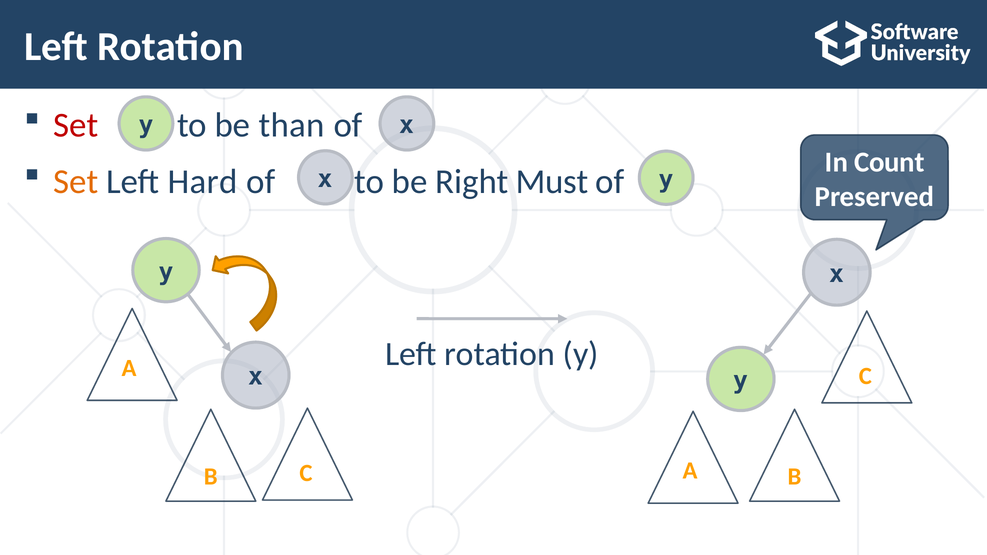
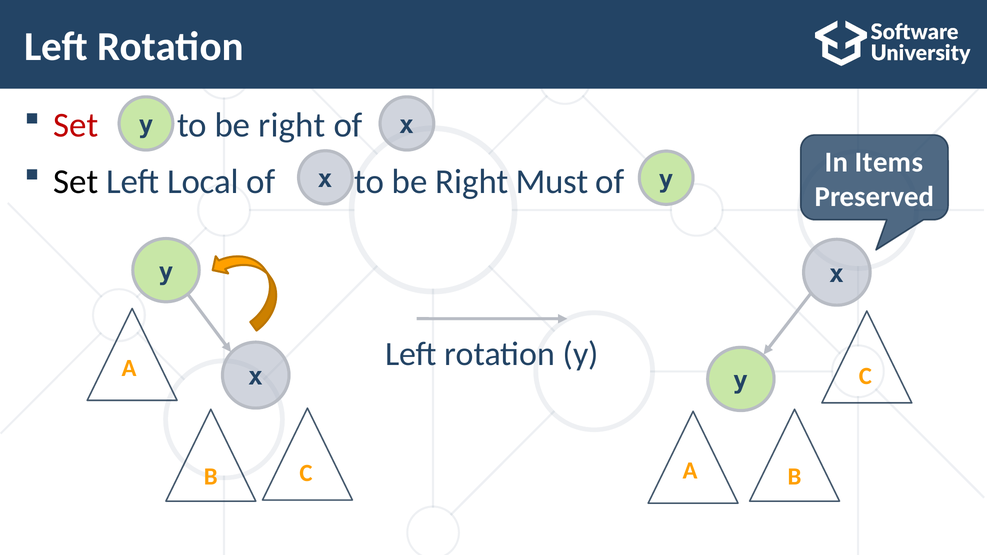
than: than -> right (292, 125)
Count: Count -> Items (889, 162)
Set colour: orange -> black (76, 182)
Hard: Hard -> Local (203, 182)
